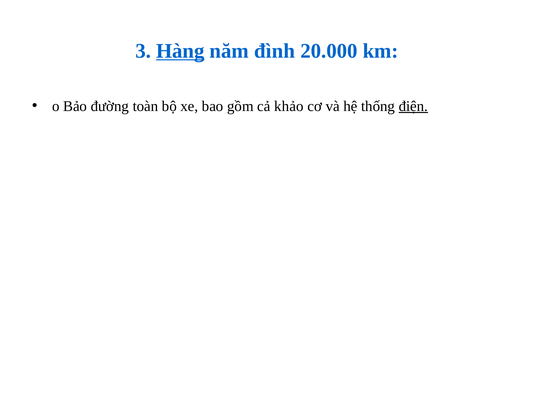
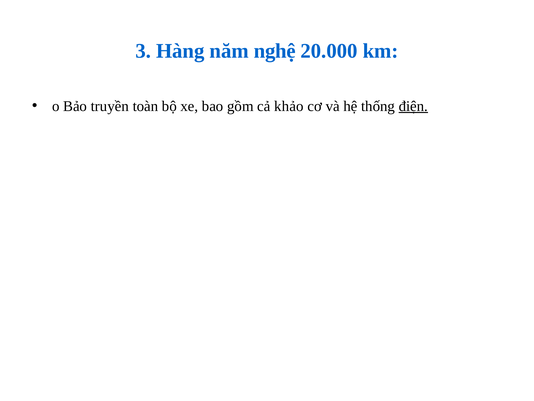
Hàng underline: present -> none (180, 51)
đình: đình -> nghệ (275, 51)
đường: đường -> truyền (110, 106)
